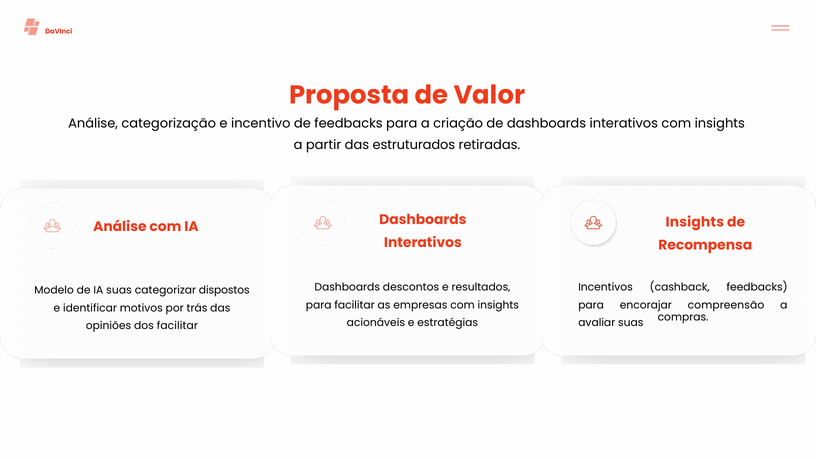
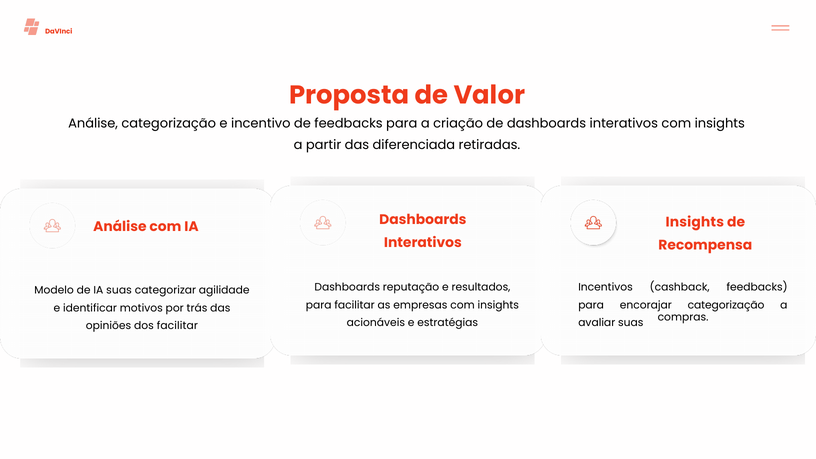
estruturados: estruturados -> diferenciada (414, 145)
descontos: descontos -> reputação (411, 287)
dispostos: dispostos -> agilidade (224, 290)
encorajar compreensão: compreensão -> categorização (726, 305)
